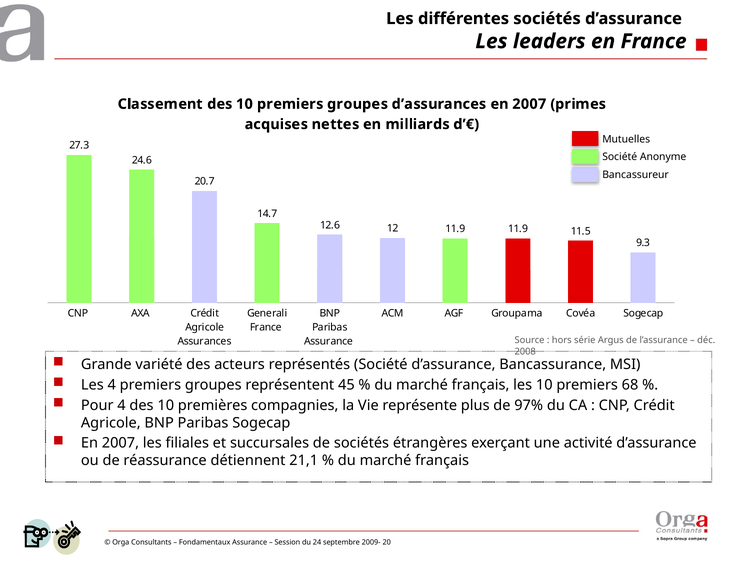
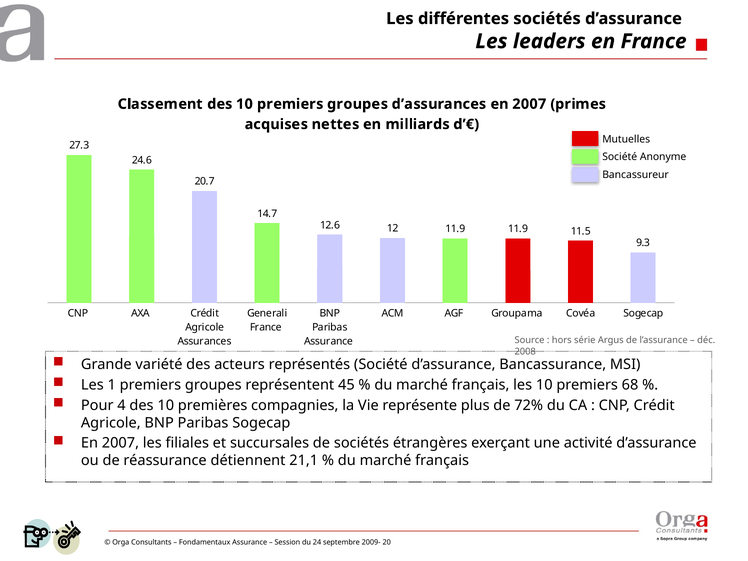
Les 4: 4 -> 1 (112, 385)
97%: 97% -> 72% (529, 405)
